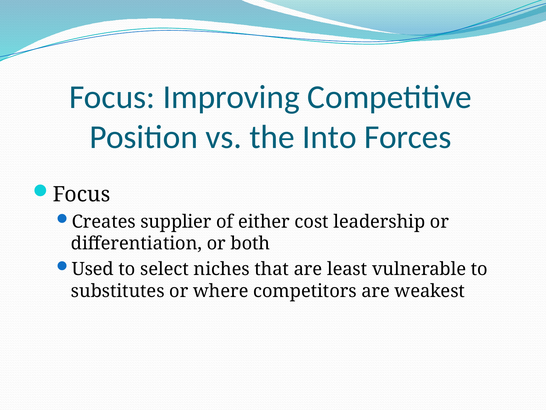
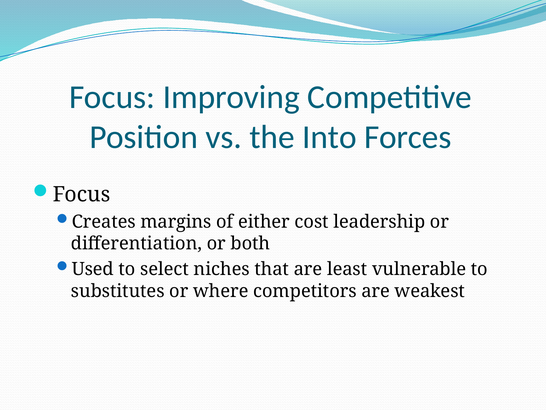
supplier: supplier -> margins (176, 222)
